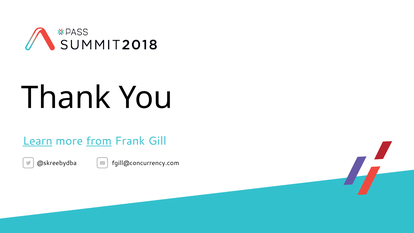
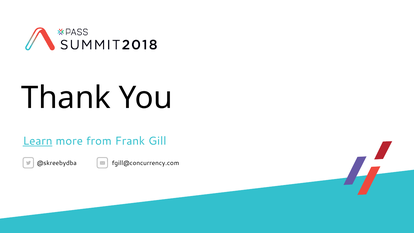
from underline: present -> none (99, 141)
